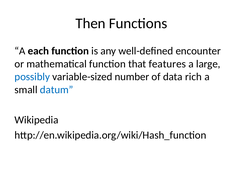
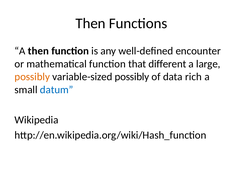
A each: each -> then (38, 51)
features: features -> different (167, 64)
possibly colour: blue -> orange (32, 77)
variable-sized number: number -> possibly (132, 77)
